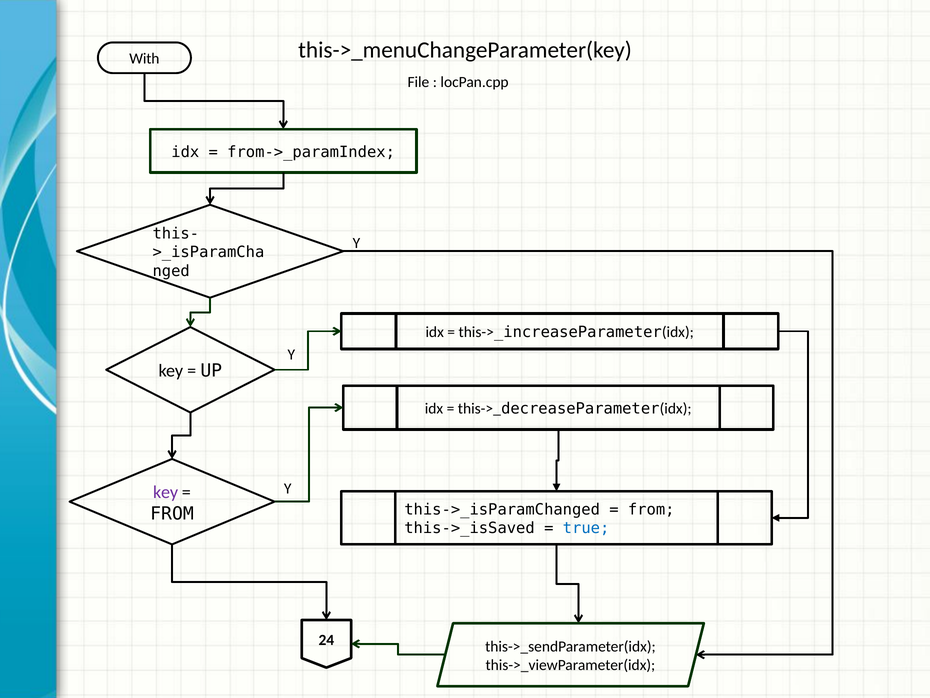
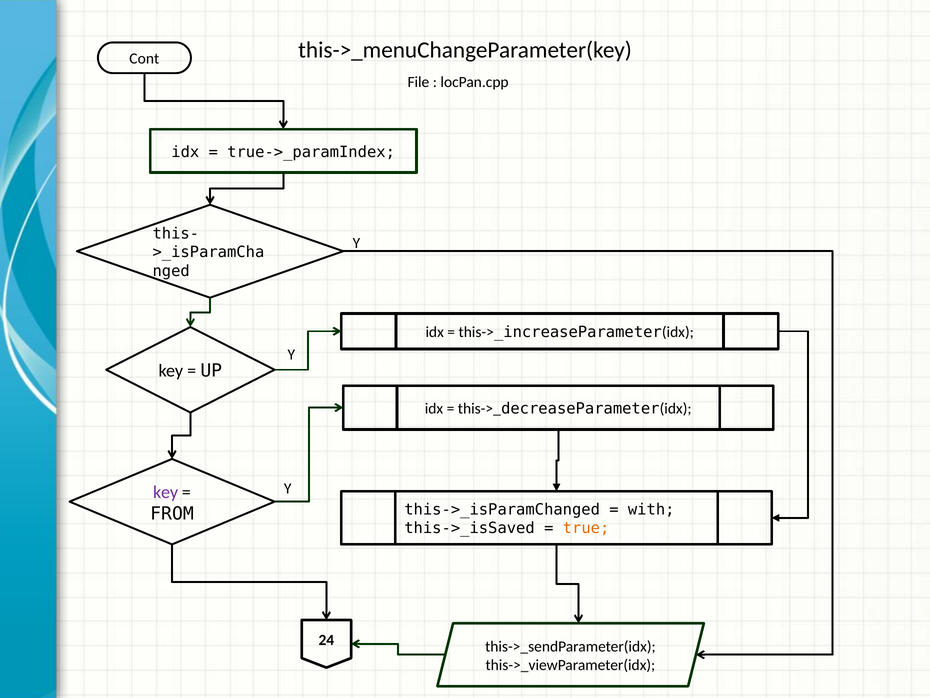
With: With -> Cont (144, 59)
from->_paramIndex: from->_paramIndex -> true->_paramIndex (311, 152)
from: from -> with (651, 509)
true colour: blue -> orange (586, 528)
